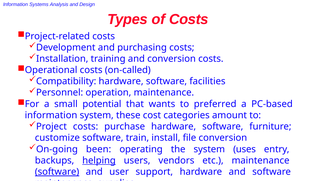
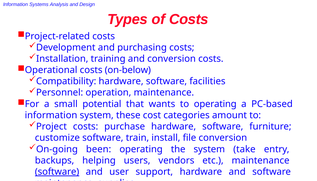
on-called: on-called -> on-below (128, 70)
to preferred: preferred -> operating (215, 104)
uses: uses -> take (244, 149)
helping underline: present -> none (99, 161)
